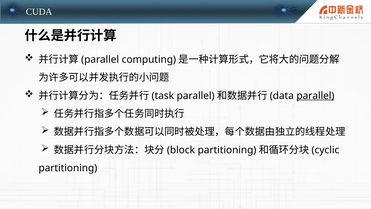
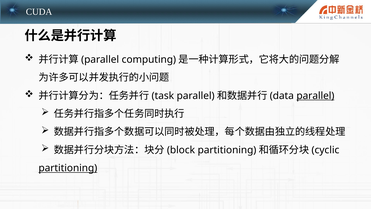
partitioning underline: none -> present (68, 168)
